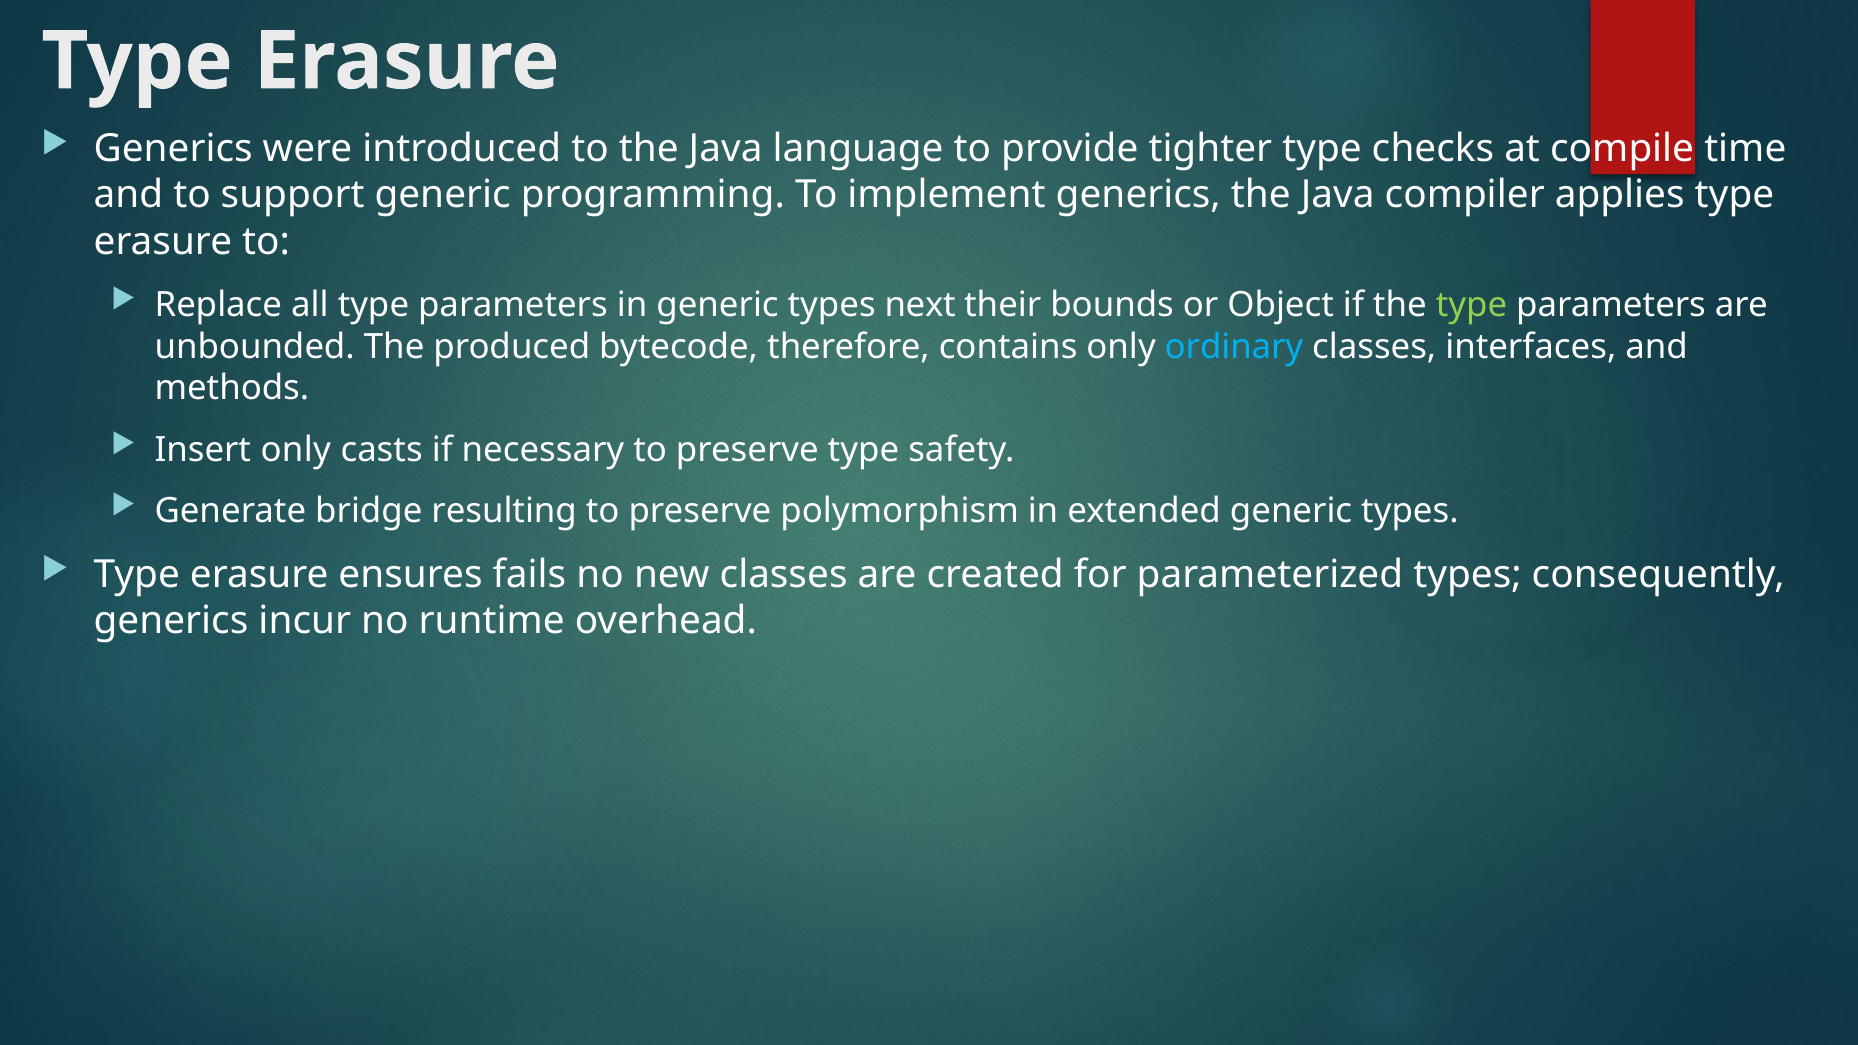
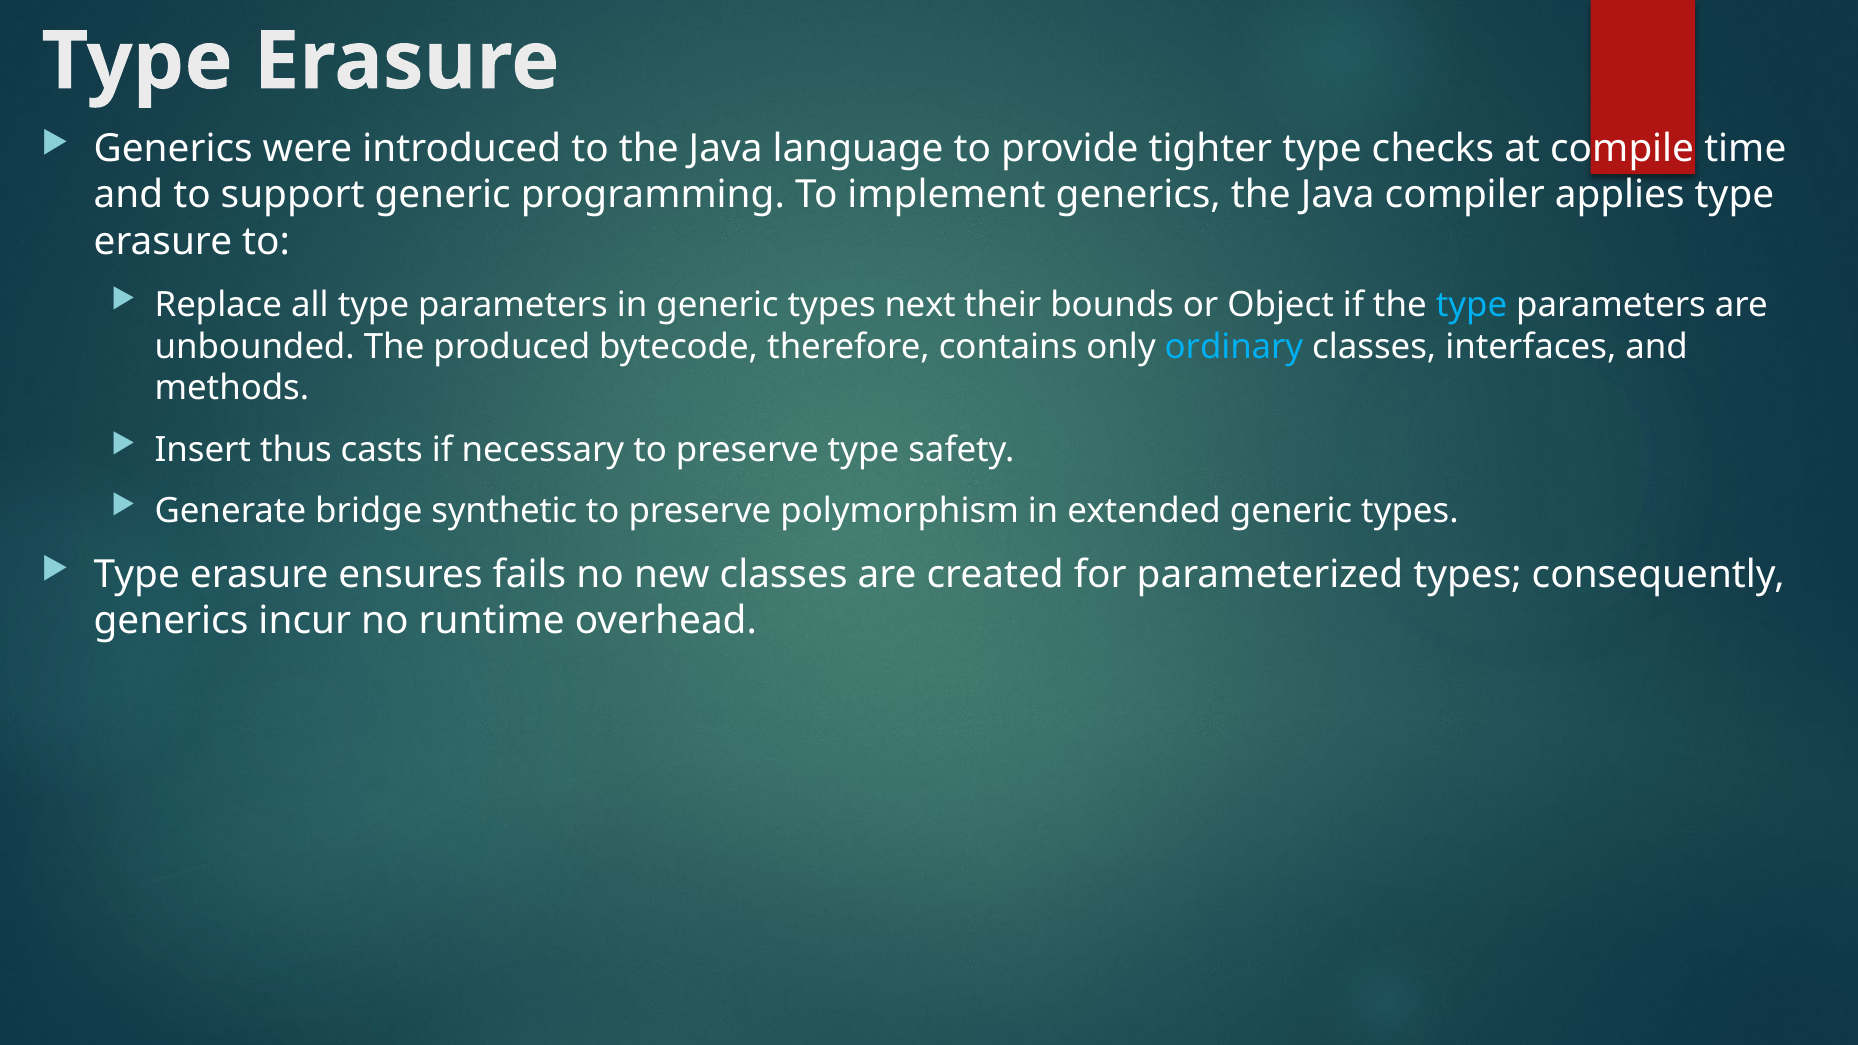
type colour: light green -> light blue (1472, 305)
Insert only: only -> thus (296, 450)
resulting: resulting -> synthetic (504, 511)
